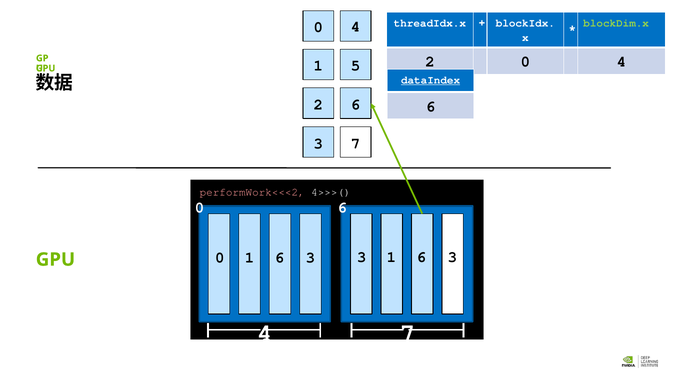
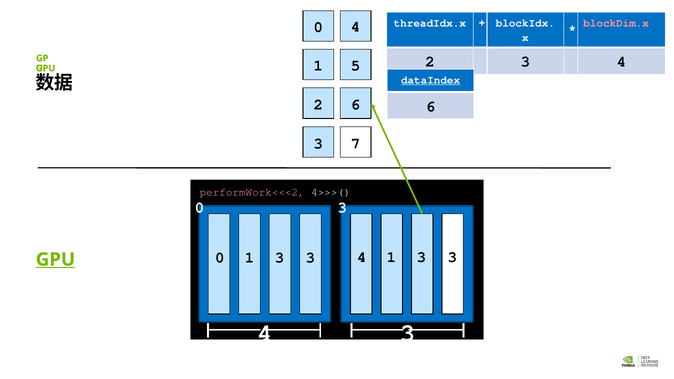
blockDim.x colour: light green -> pink (616, 23)
0: 0 -> 3 (525, 62)
0 6: 6 -> 3 (342, 208)
0 1 6: 6 -> 3 (280, 257)
3: 3 -> 4 (362, 257)
6: 6 -> 3 (421, 257)
GPU underline: none -> present (55, 260)
4 7: 7 -> 3 (408, 333)
